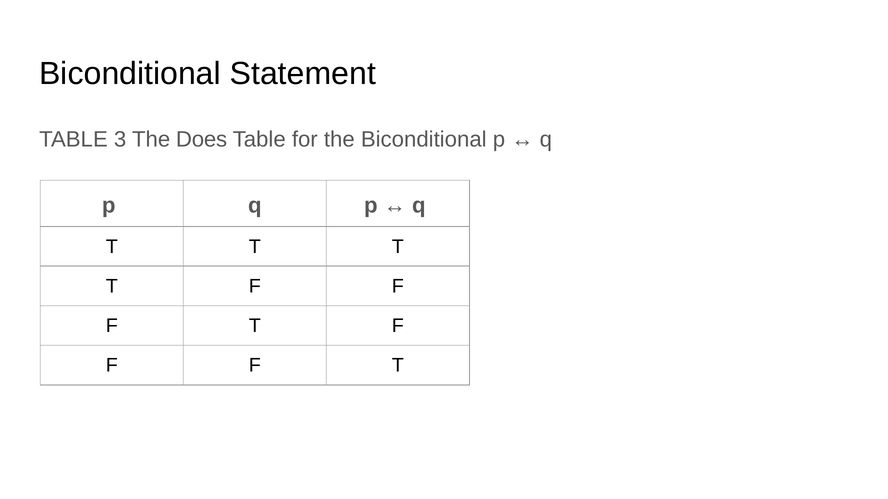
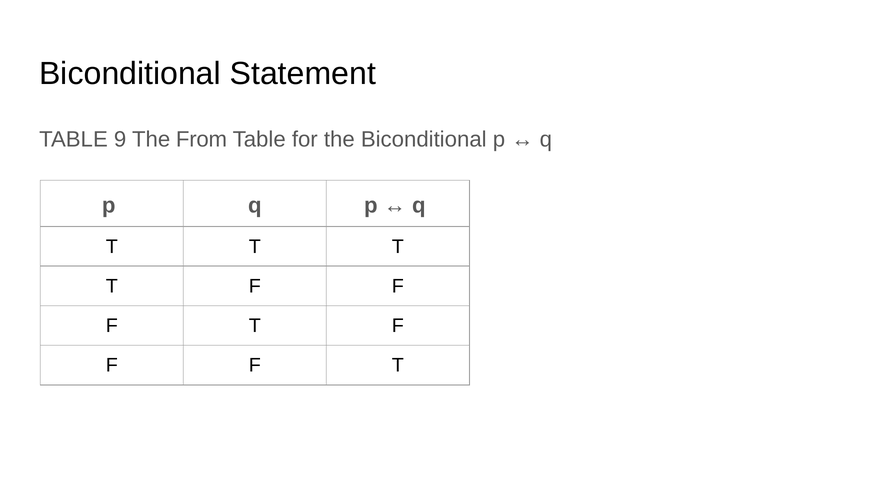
3: 3 -> 9 (120, 140)
Does: Does -> From (202, 140)
